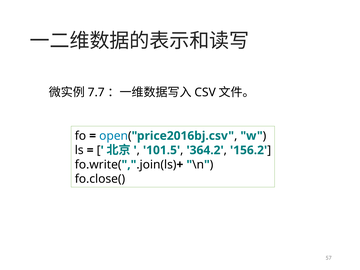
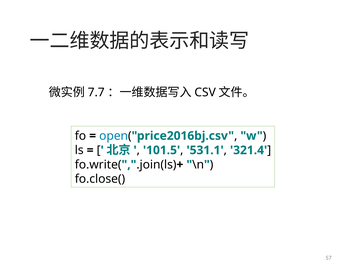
364.2: 364.2 -> 531.1 (205, 150)
156.2: 156.2 -> 321.4 (249, 150)
